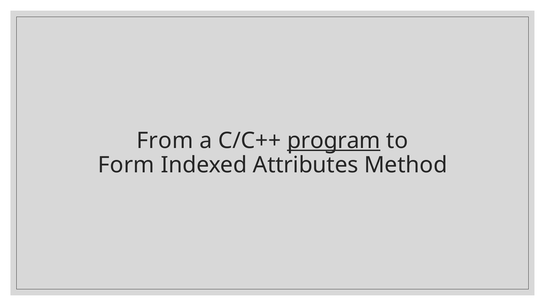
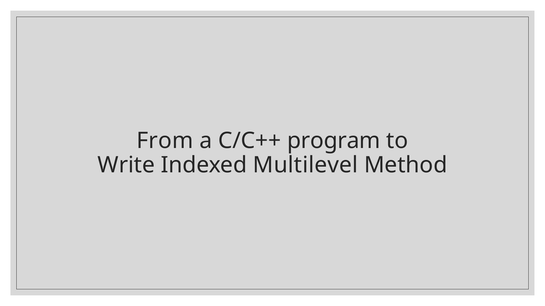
program underline: present -> none (334, 141)
Form: Form -> Write (126, 165)
Attributes: Attributes -> Multilevel (305, 165)
